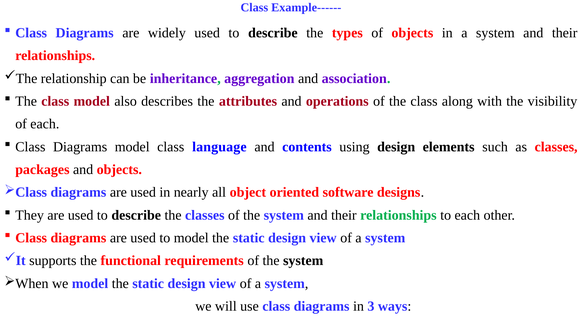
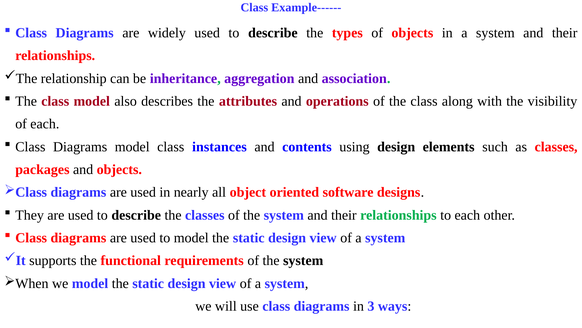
language: language -> instances (219, 147)
